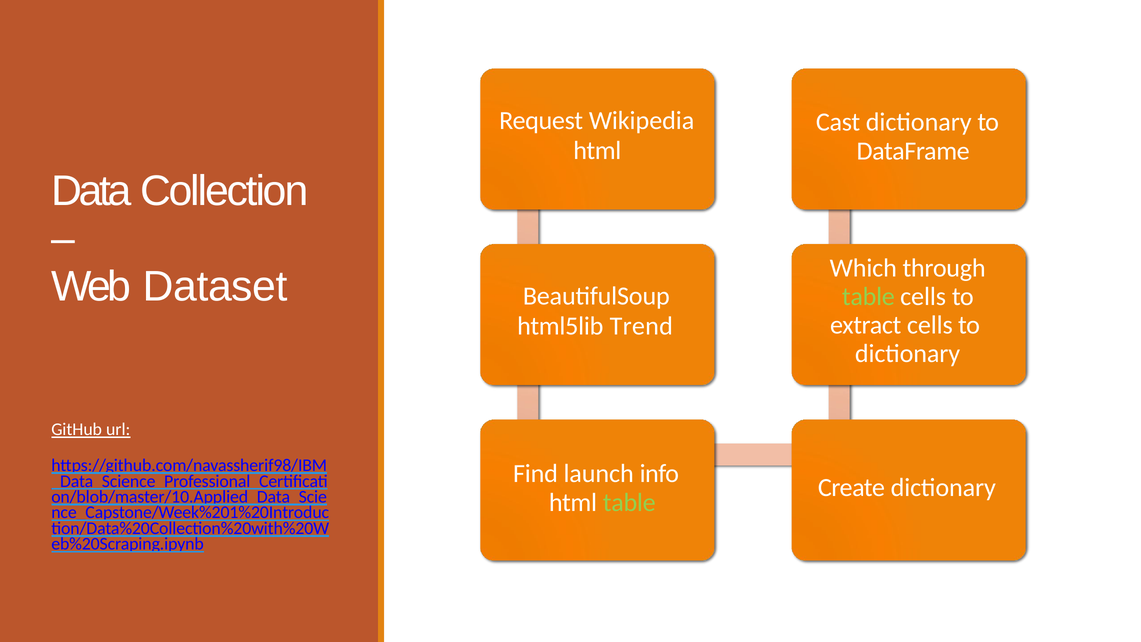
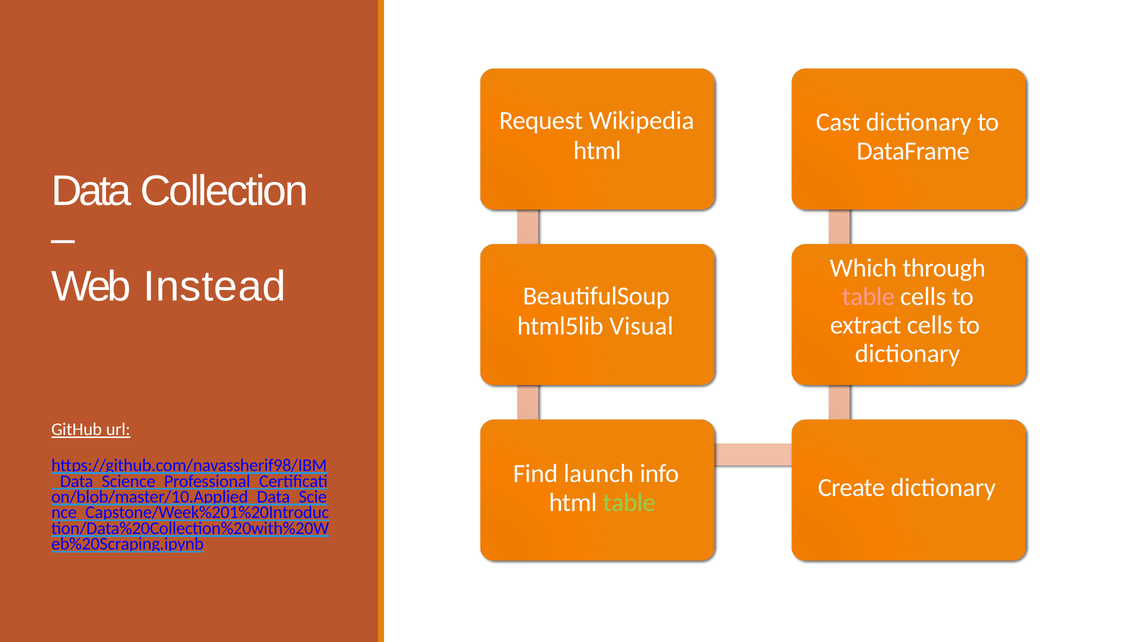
Dataset: Dataset -> Instead (215, 286)
table colour: light green -> pink (868, 296)
Trend: Trend -> Visual (641, 326)
